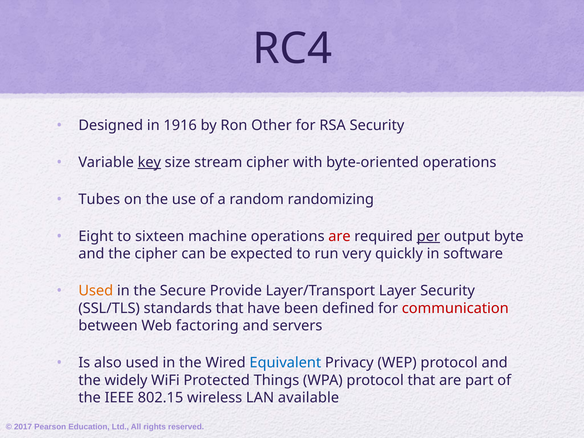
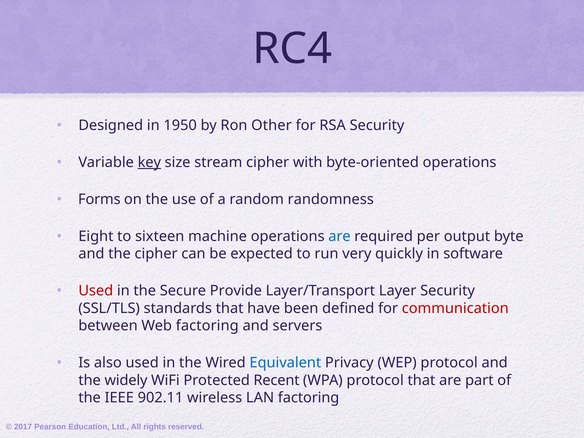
1916: 1916 -> 1950 (180, 125)
Tubes: Tubes -> Forms (99, 199)
randomizing: randomizing -> randomness (331, 199)
are colour: red -> blue (339, 236)
per underline: present -> none (428, 236)
Used colour: orange -> red (96, 291)
Things: Things -> Recent (277, 380)
802.15: 802.15 -> 902.11 (160, 398)
LAN available: available -> factoring (309, 398)
